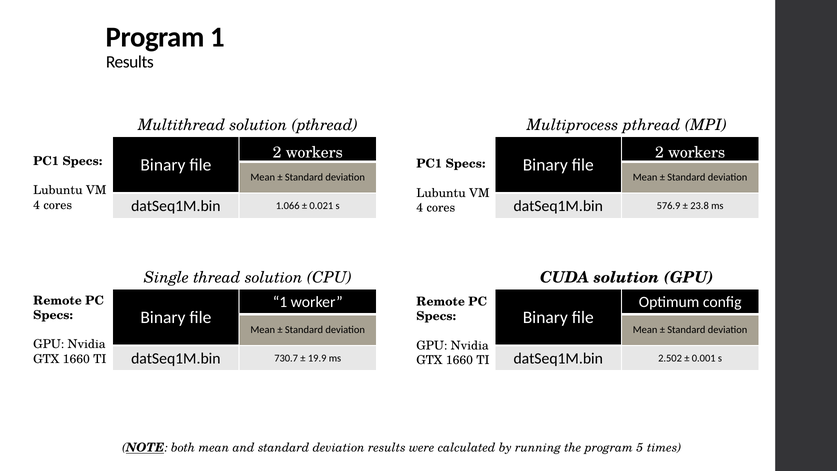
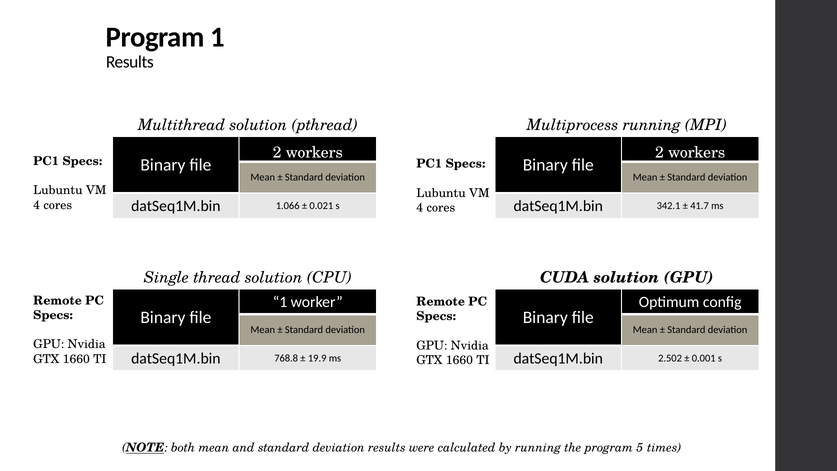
Multiprocess pthread: pthread -> running (652, 125)
576.9: 576.9 -> 342.1 (669, 206)
23.8: 23.8 -> 41.7 (700, 206)
730.7: 730.7 -> 768.8 (286, 358)
